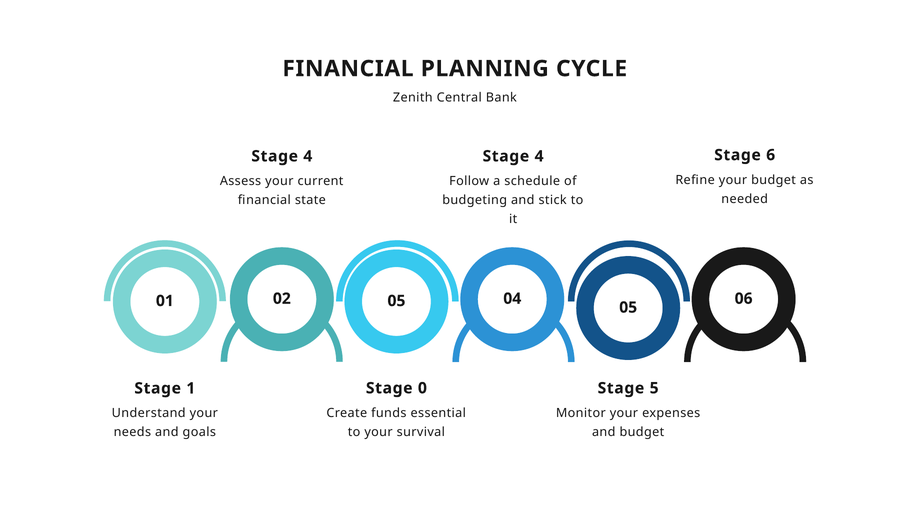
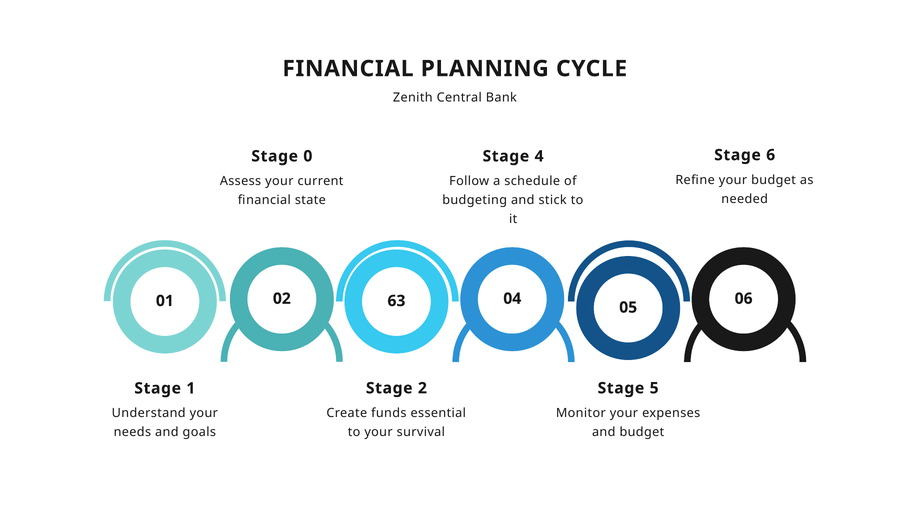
4: 4 -> 0 (308, 156)
02 05: 05 -> 63 (396, 301)
0: 0 -> 2 (422, 388)
